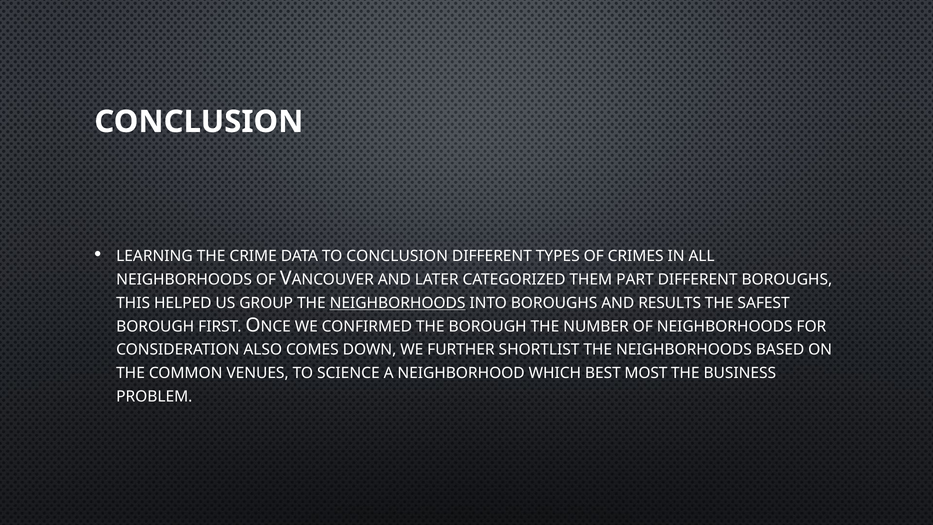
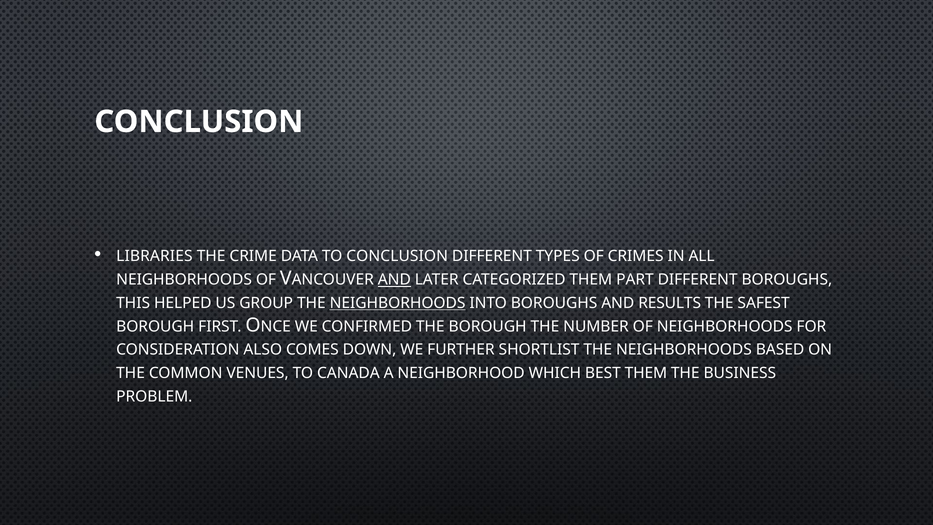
LEARNING: LEARNING -> LIBRARIES (154, 256)
AND underline: none -> present (394, 280)
SCIENCE: SCIENCE -> CANADA (348, 373)
BEST MOST: MOST -> THEM (646, 373)
